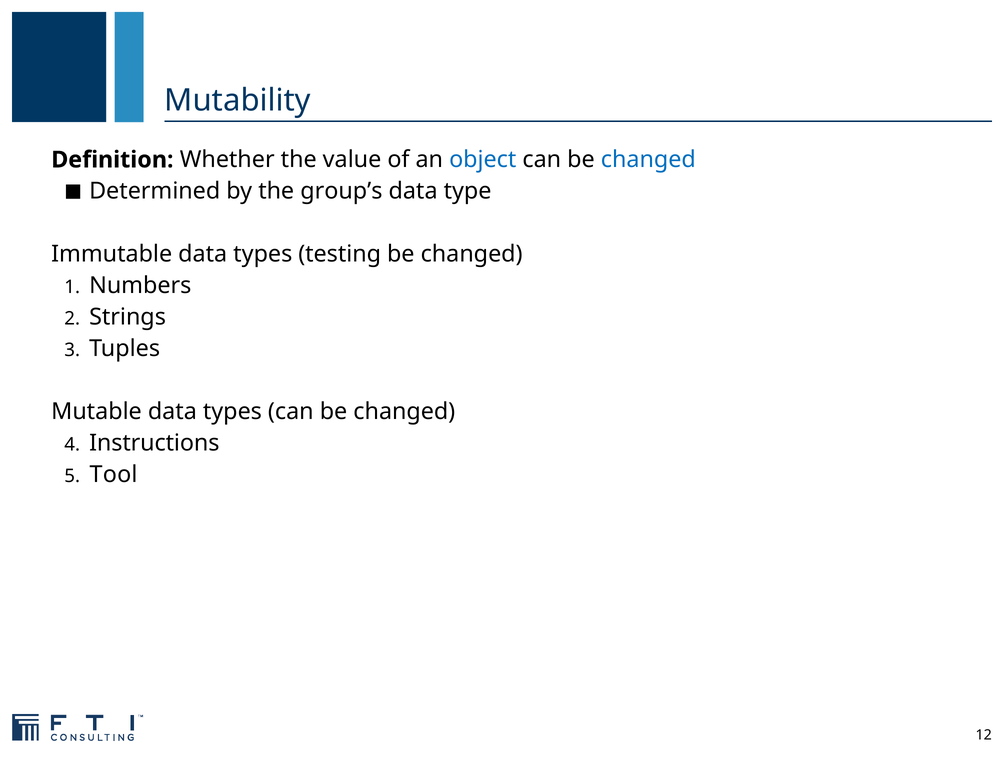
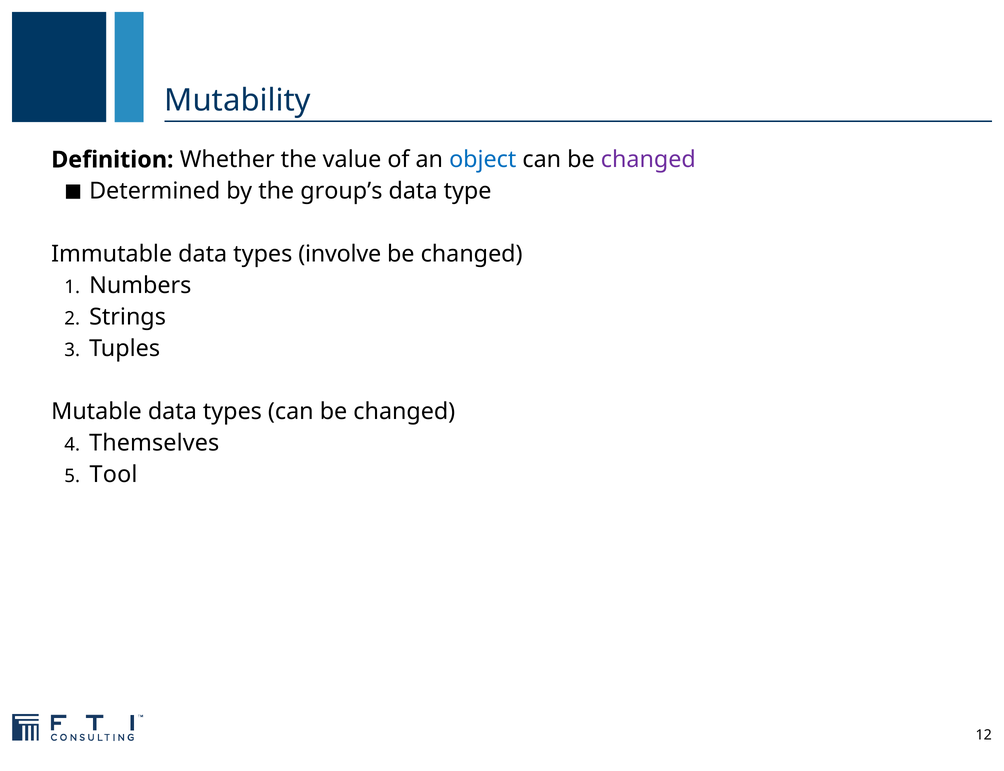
changed colour: blue -> purple (648, 160)
testing: testing -> involve (340, 254)
Instructions: Instructions -> Themselves (154, 443)
